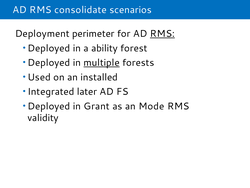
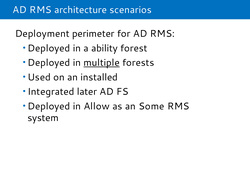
consolidate: consolidate -> architecture (81, 10)
RMS underline: present -> none (162, 34)
Grant: Grant -> Allow (97, 106)
Mode: Mode -> Some (151, 106)
validity: validity -> system (43, 118)
